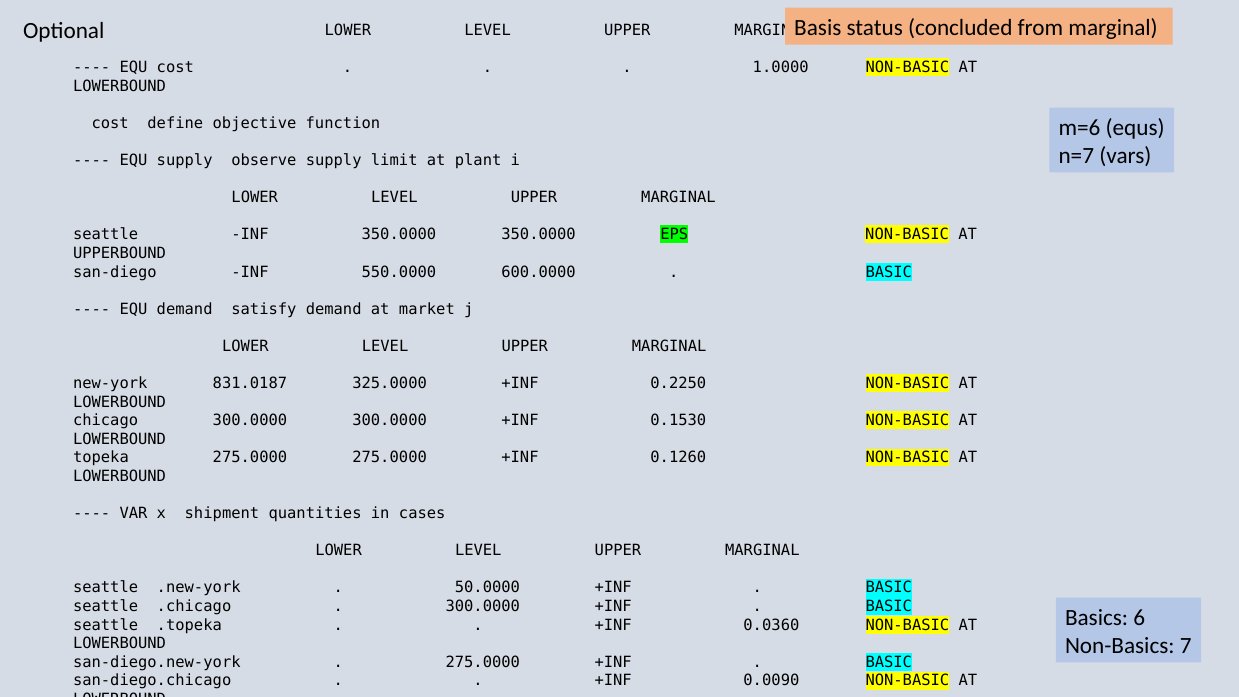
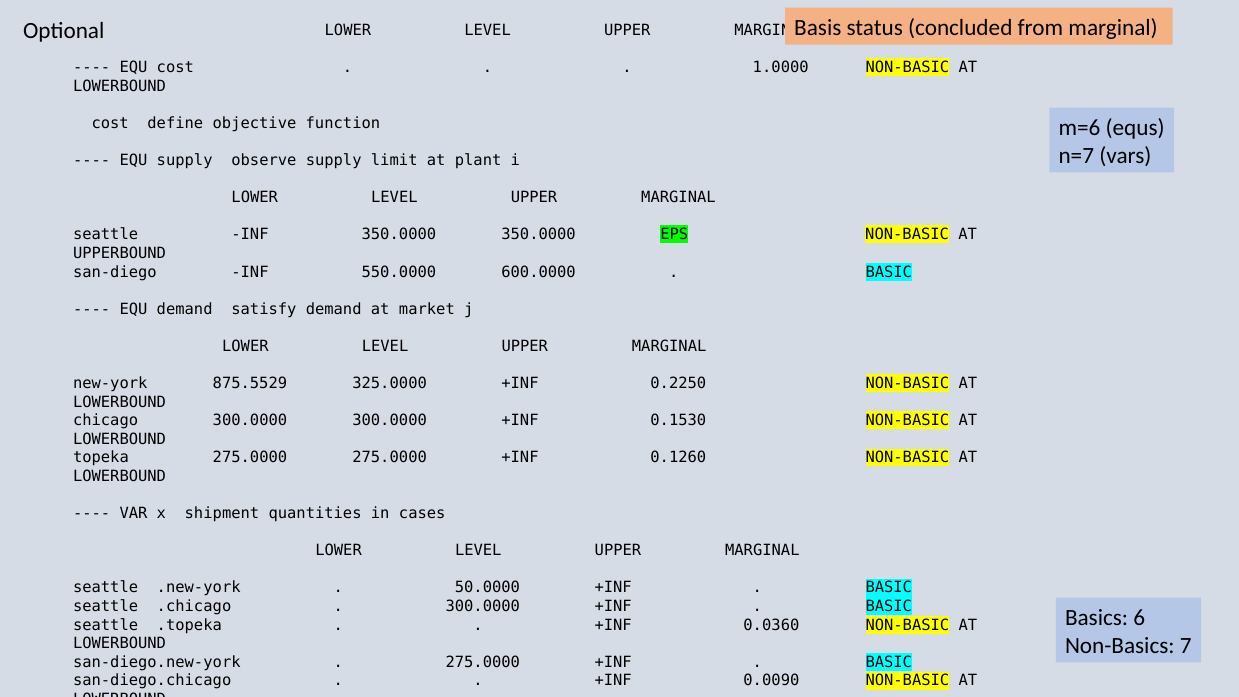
831.0187: 831.0187 -> 875.5529 (250, 383)
